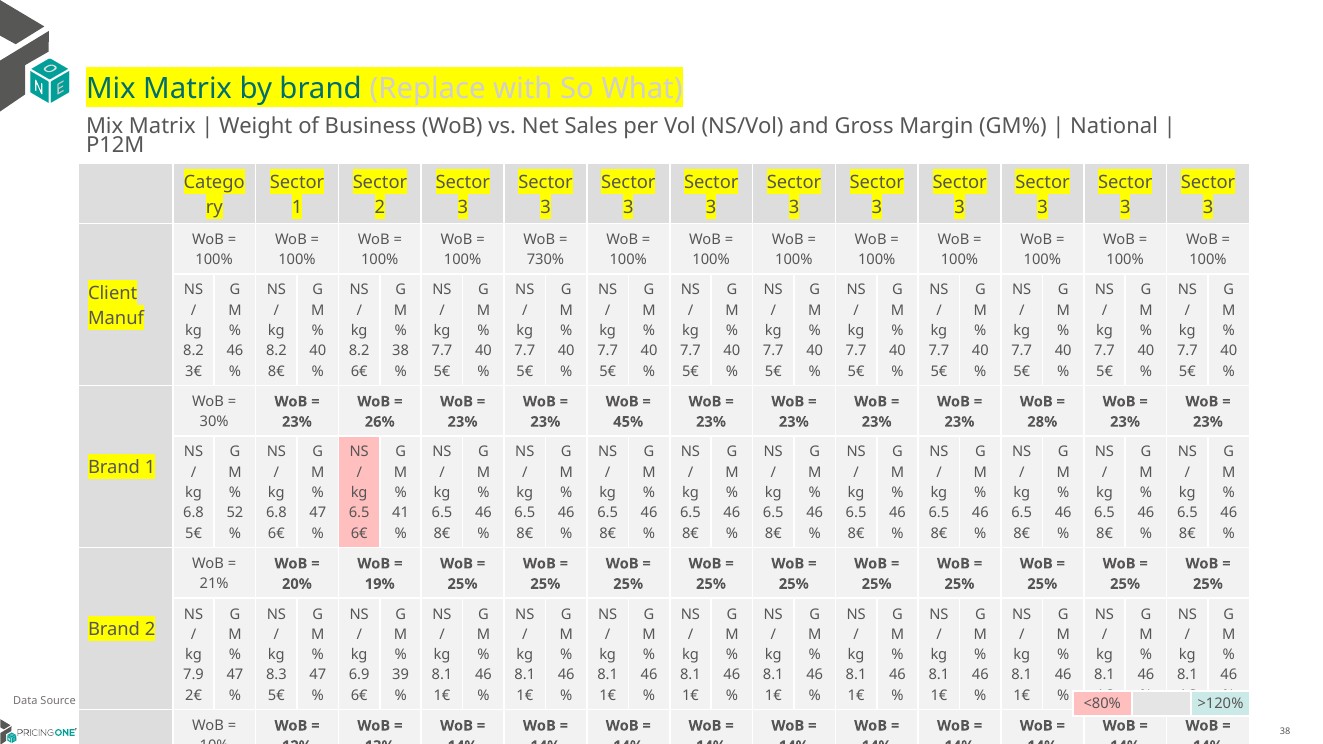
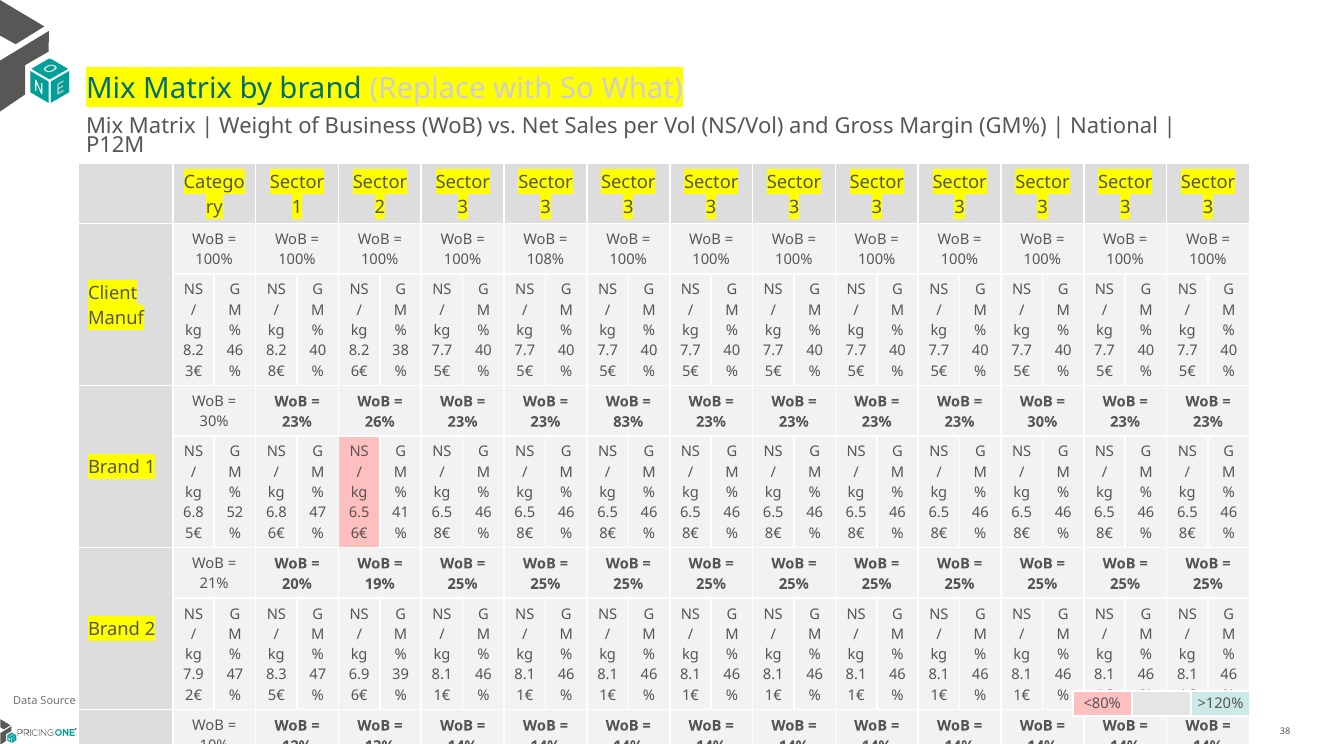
730%: 730% -> 108% (545, 260)
45%: 45% -> 83% (628, 422)
28%: 28% -> 30% (1042, 422)
